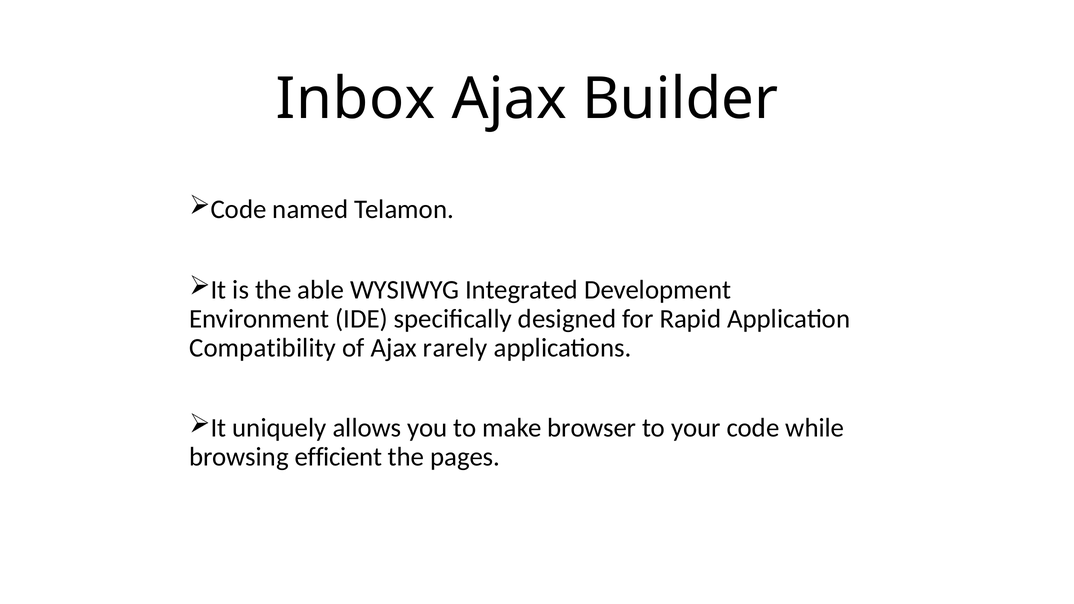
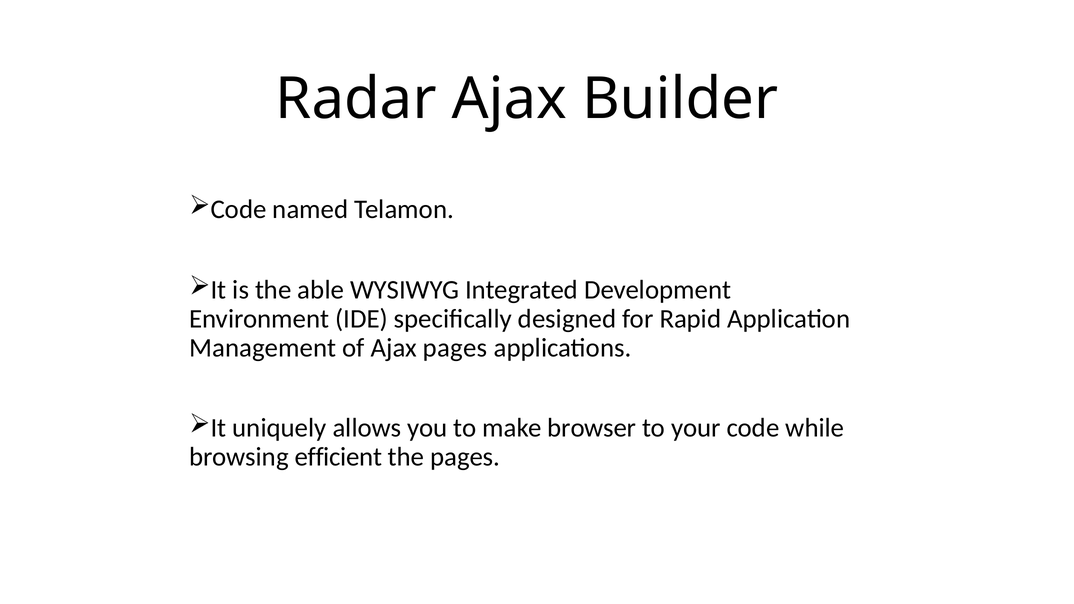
Inbox: Inbox -> Radar (356, 99)
Compatibility: Compatibility -> Management (263, 348)
Ajax rarely: rarely -> pages (455, 348)
